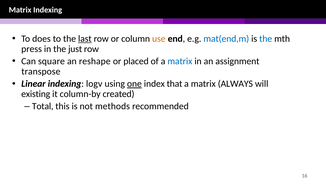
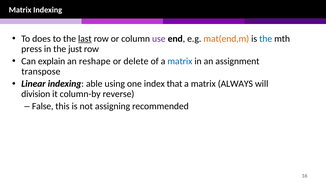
use colour: orange -> purple (159, 39)
mat(end,m colour: blue -> orange (226, 39)
square: square -> explain (52, 61)
placed: placed -> delete (136, 61)
logv: logv -> able (94, 83)
one underline: present -> none (134, 83)
existing: existing -> division (36, 94)
created: created -> reverse (118, 94)
Total: Total -> False (43, 106)
methods: methods -> assigning (113, 106)
